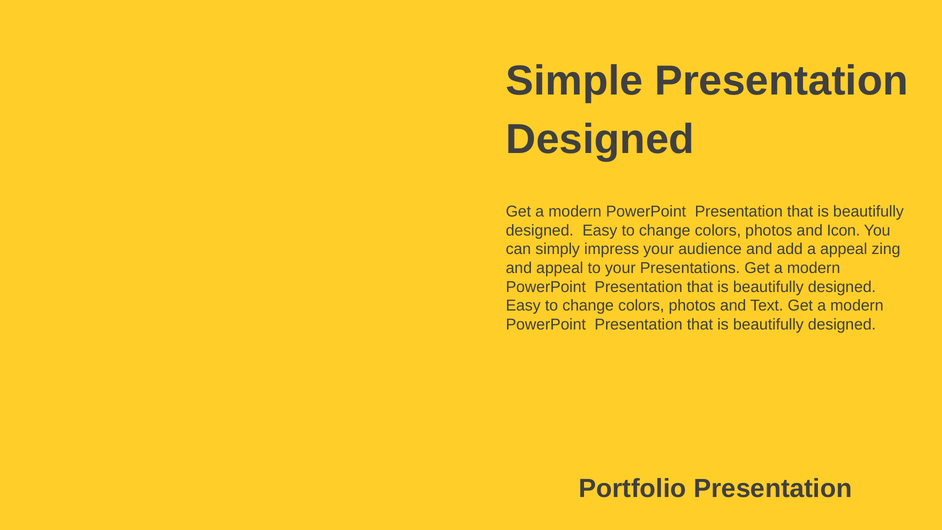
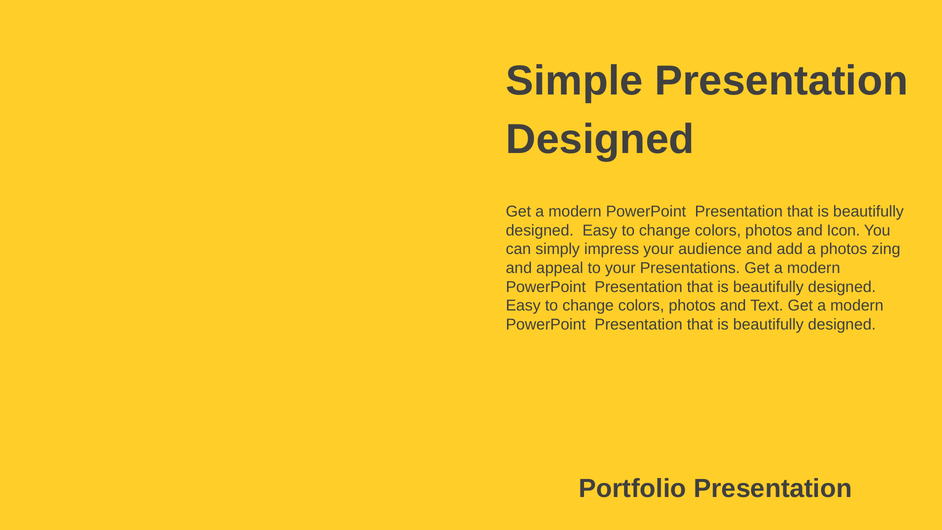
a appeal: appeal -> photos (844, 249)
